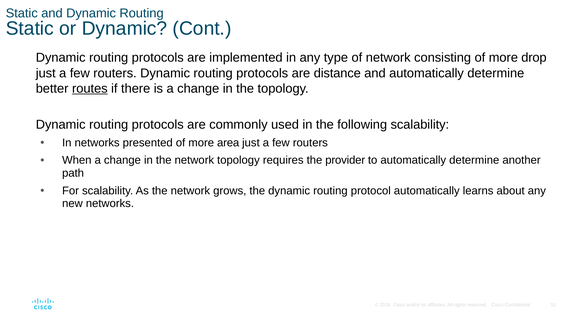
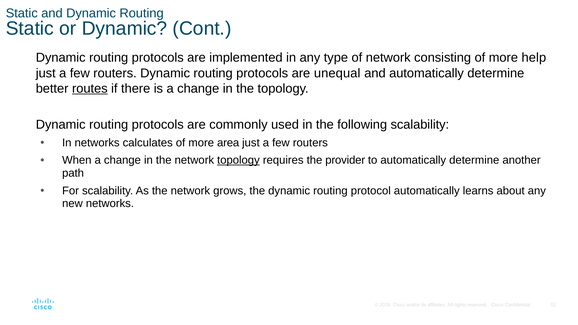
drop: drop -> help (534, 58)
distance: distance -> unequal (337, 73)
presented: presented -> calculates (148, 143)
topology underline: none -> present (238, 160)
